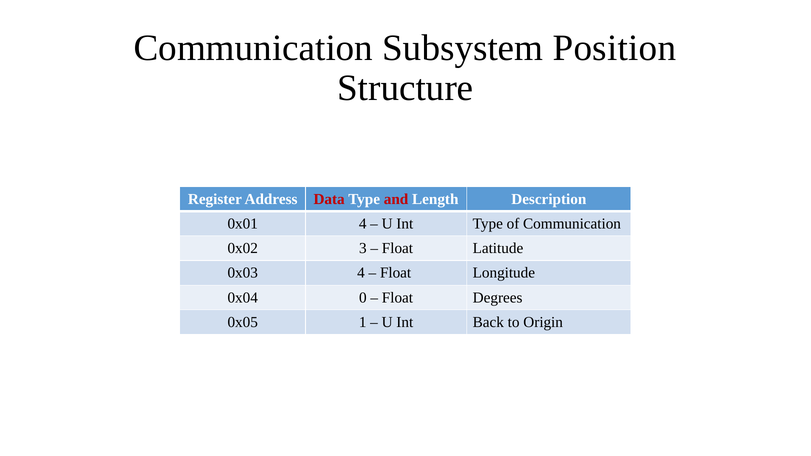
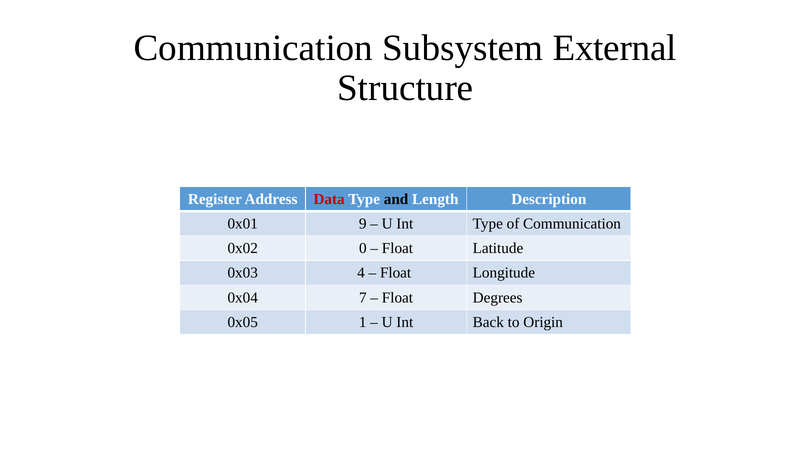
Position: Position -> External (615, 48)
and colour: red -> black (396, 199)
0x01 4: 4 -> 9 (363, 224)
3: 3 -> 0 (363, 248)
0: 0 -> 7 (363, 298)
